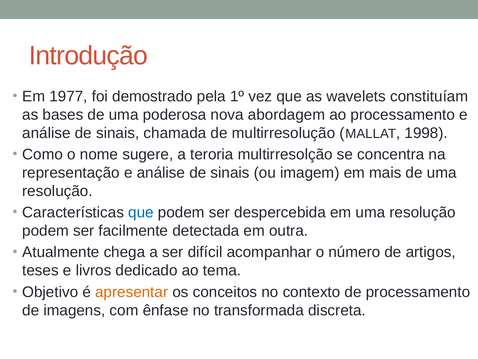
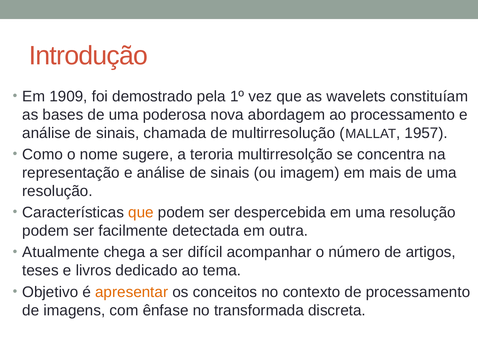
1977: 1977 -> 1909 (68, 96)
1998: 1998 -> 1957 (426, 133)
que colour: blue -> orange (141, 212)
